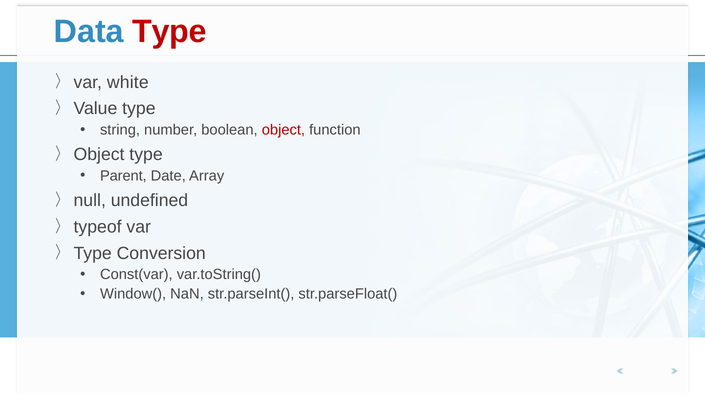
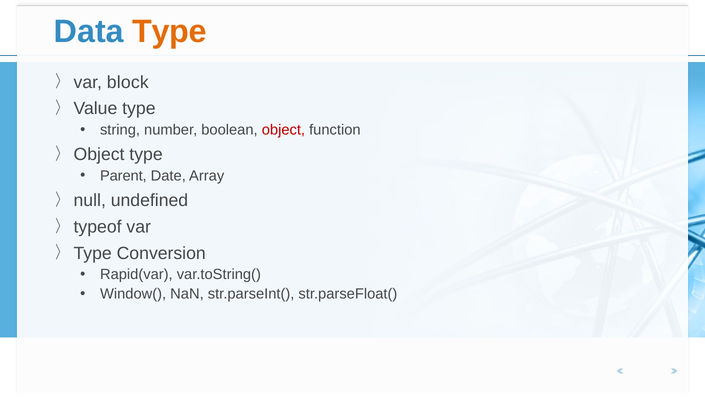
Type colour: red -> orange (169, 32)
white: white -> block (128, 82)
Const(var: Const(var -> Rapid(var (136, 274)
